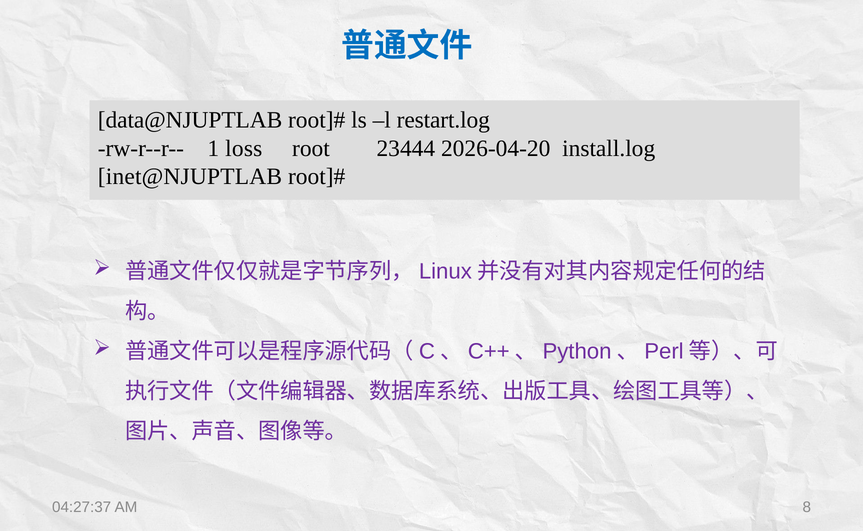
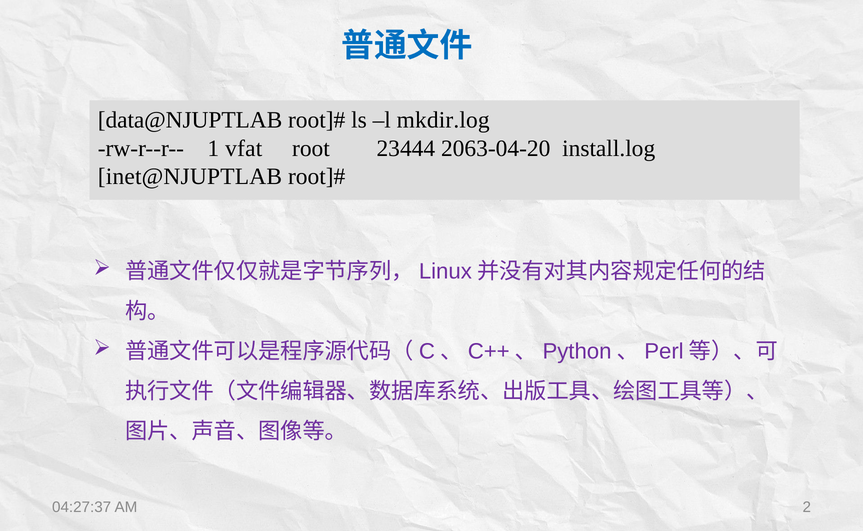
restart.log: restart.log -> mkdir.log (443, 120)
loss: loss -> vfat (244, 148)
2026-04-20: 2026-04-20 -> 2063-04-20 (496, 148)
8: 8 -> 2 (807, 507)
